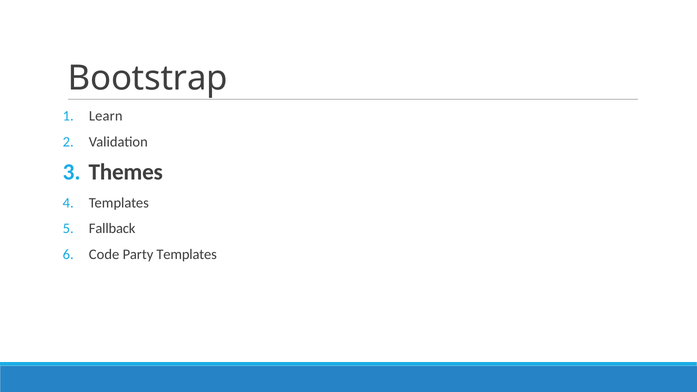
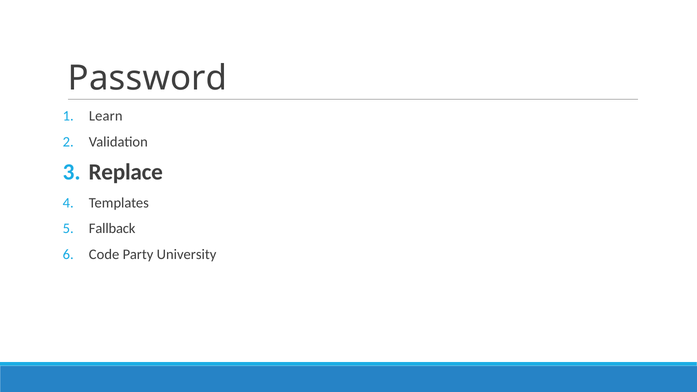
Bootstrap: Bootstrap -> Password (148, 78)
Themes: Themes -> Replace (126, 172)
Party Templates: Templates -> University (187, 255)
